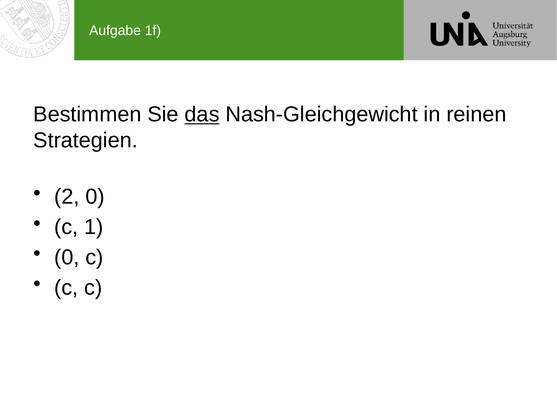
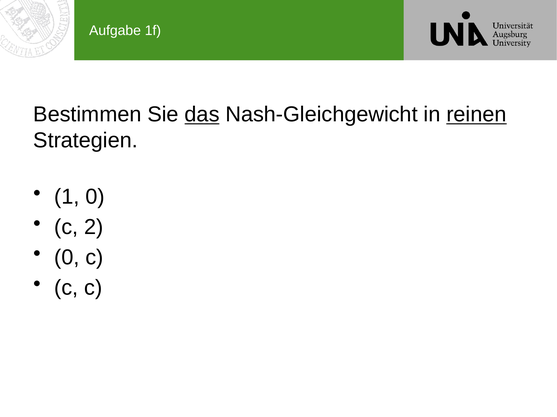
reinen underline: none -> present (476, 115)
2: 2 -> 1 (67, 197)
1: 1 -> 2 (94, 227)
